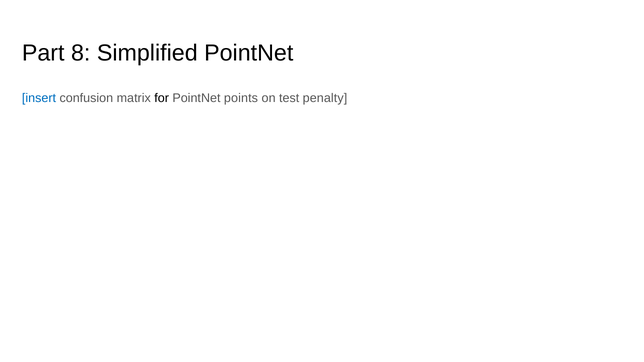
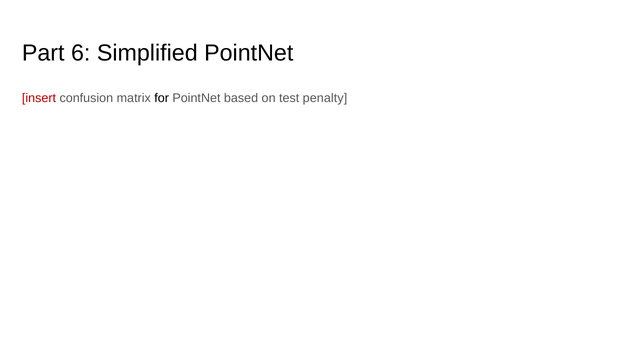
8: 8 -> 6 (81, 53)
insert colour: blue -> red (39, 98)
points: points -> based (241, 98)
